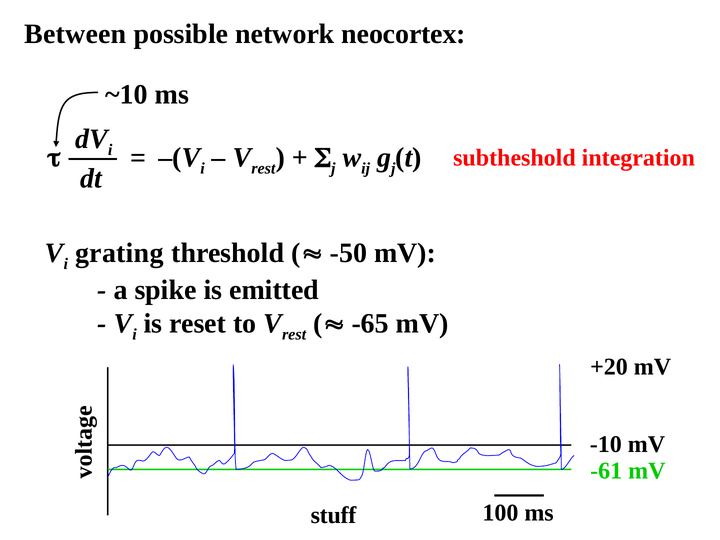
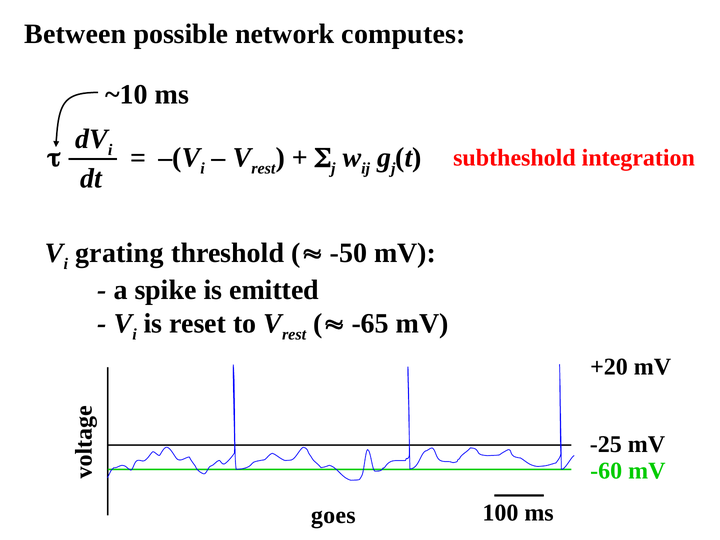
neocortex: neocortex -> computes (403, 34)
-10: -10 -> -25 (606, 444)
-61: -61 -> -60 (606, 471)
stuff: stuff -> goes (333, 515)
